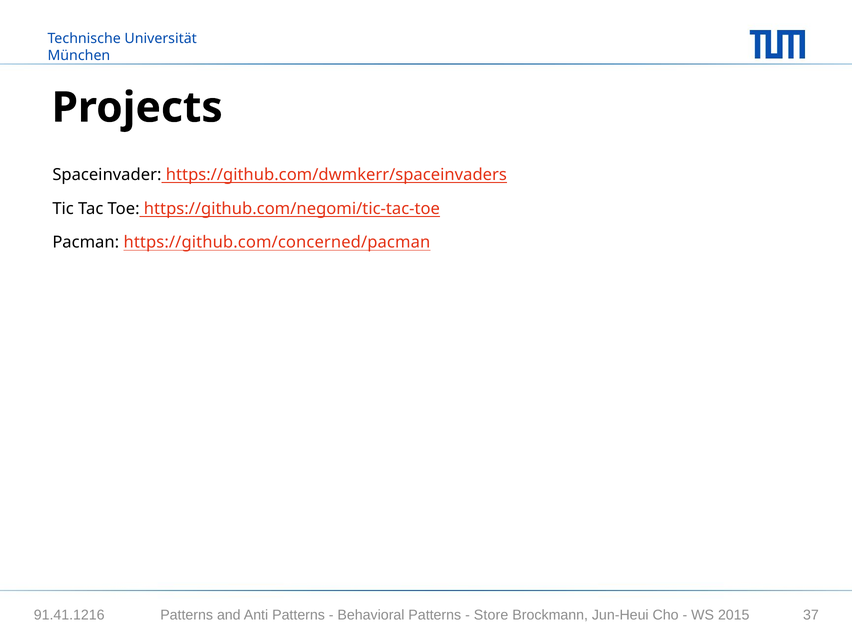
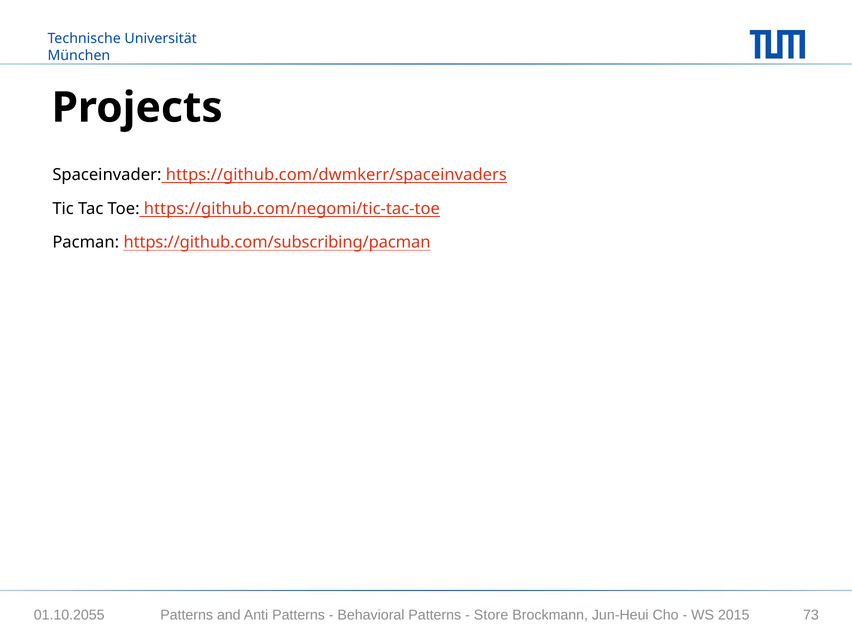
https://github.com/concerned/pacman: https://github.com/concerned/pacman -> https://github.com/subscribing/pacman (277, 243)
91.41.1216: 91.41.1216 -> 01.10.2055 (69, 615)
37: 37 -> 73 (811, 615)
